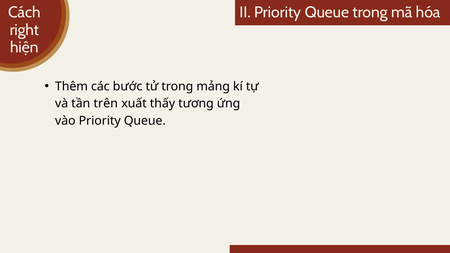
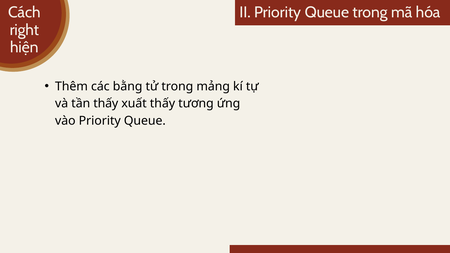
bước: bước -> bằng (128, 86)
tần trên: trên -> thấy (106, 104)
